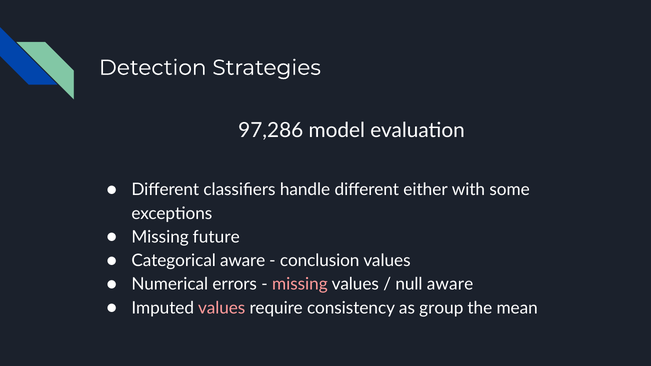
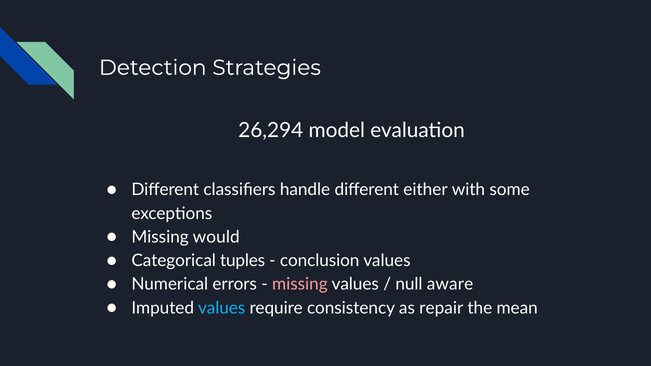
97,286: 97,286 -> 26,294 (271, 131)
future: future -> would (216, 237)
Categorical aware: aware -> tuples (243, 261)
values colour: pink -> light blue (222, 308)
group: group -> repair (441, 308)
